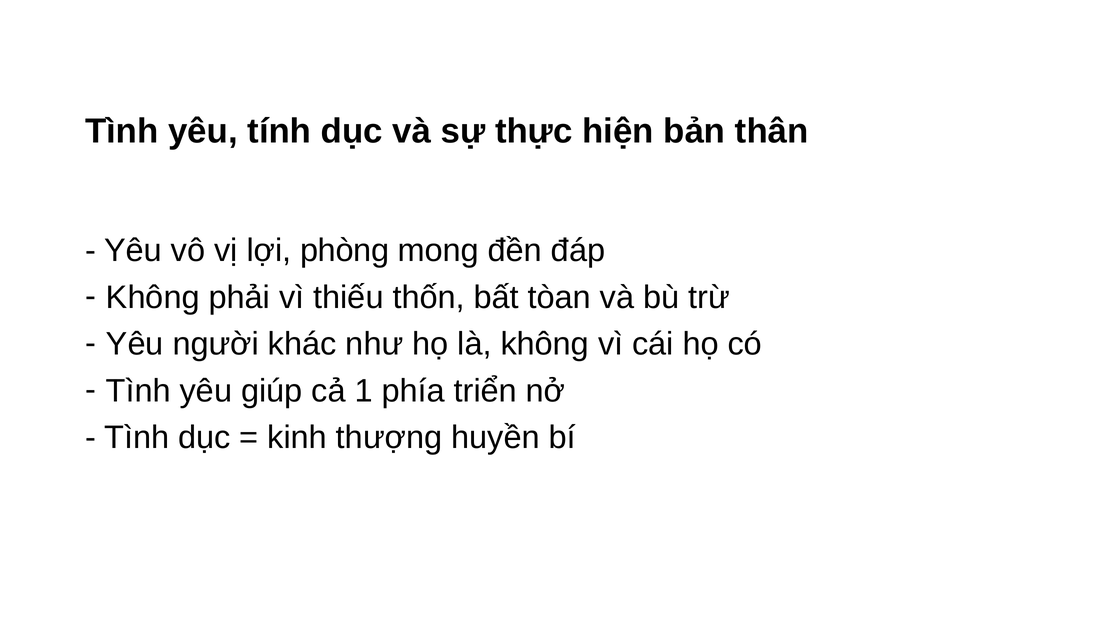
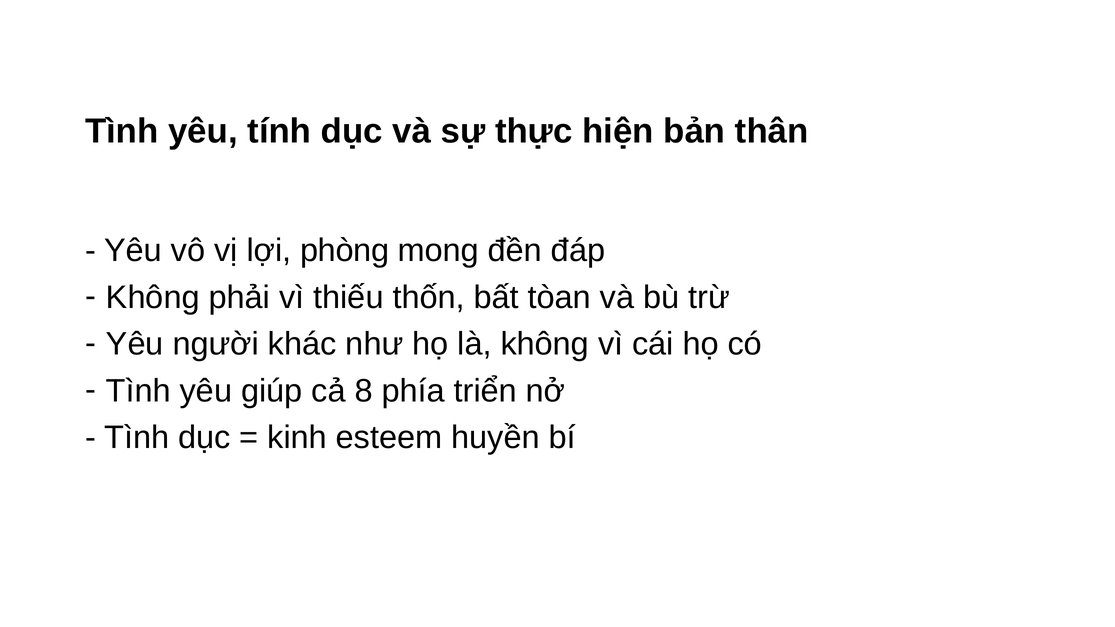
1: 1 -> 8 (364, 391)
thượng: thượng -> esteem (389, 438)
